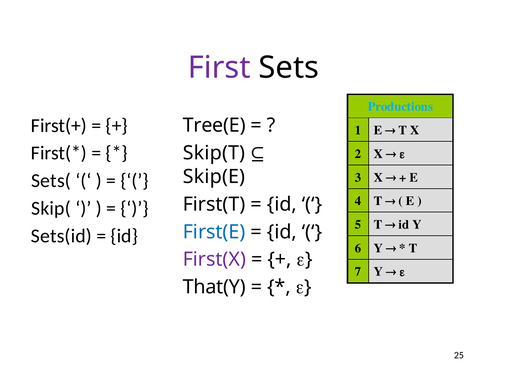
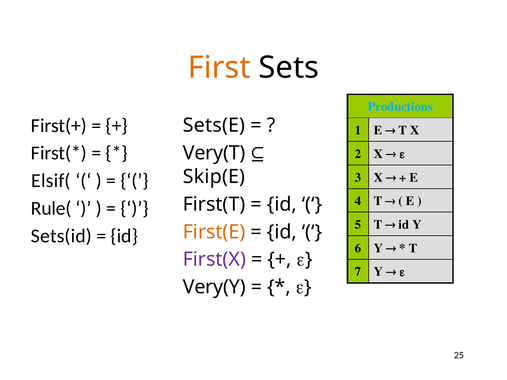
First colour: purple -> orange (219, 68)
Tree(E: Tree(E -> Sets(E (214, 125)
Skip(T: Skip(T -> Very(T (214, 153)
Sets(: Sets( -> Elsif( (51, 181)
Skip(: Skip( -> Rule( (51, 208)
First(E colour: blue -> orange (214, 232)
That(Y: That(Y -> Very(Y (214, 287)
